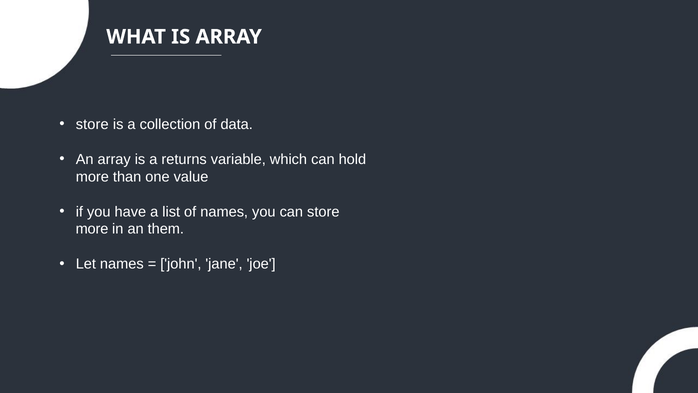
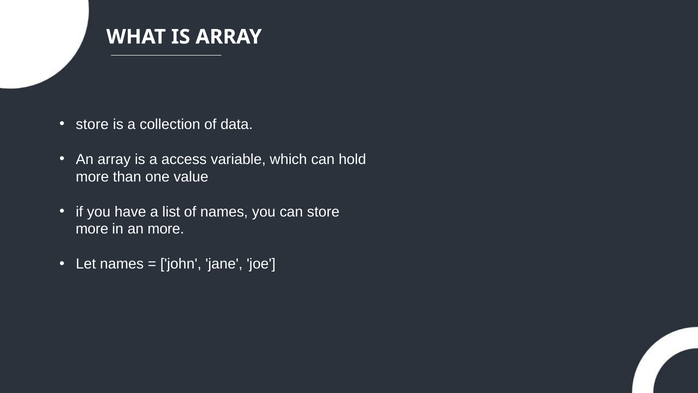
returns: returns -> access (184, 159)
an them: them -> more (166, 229)
